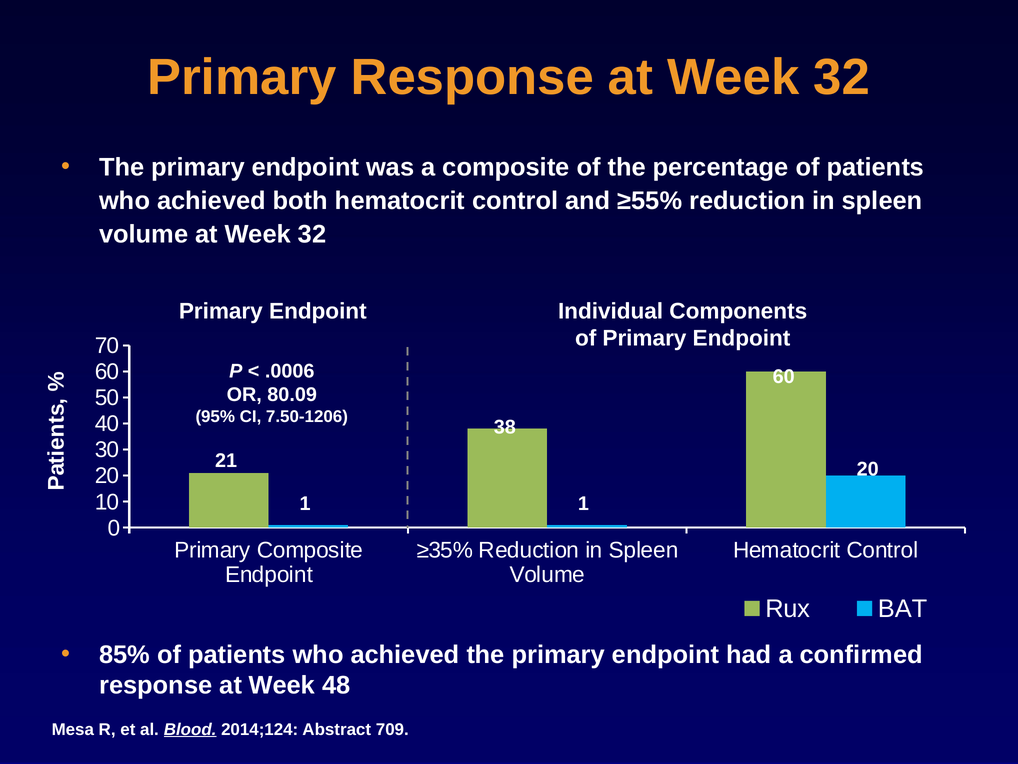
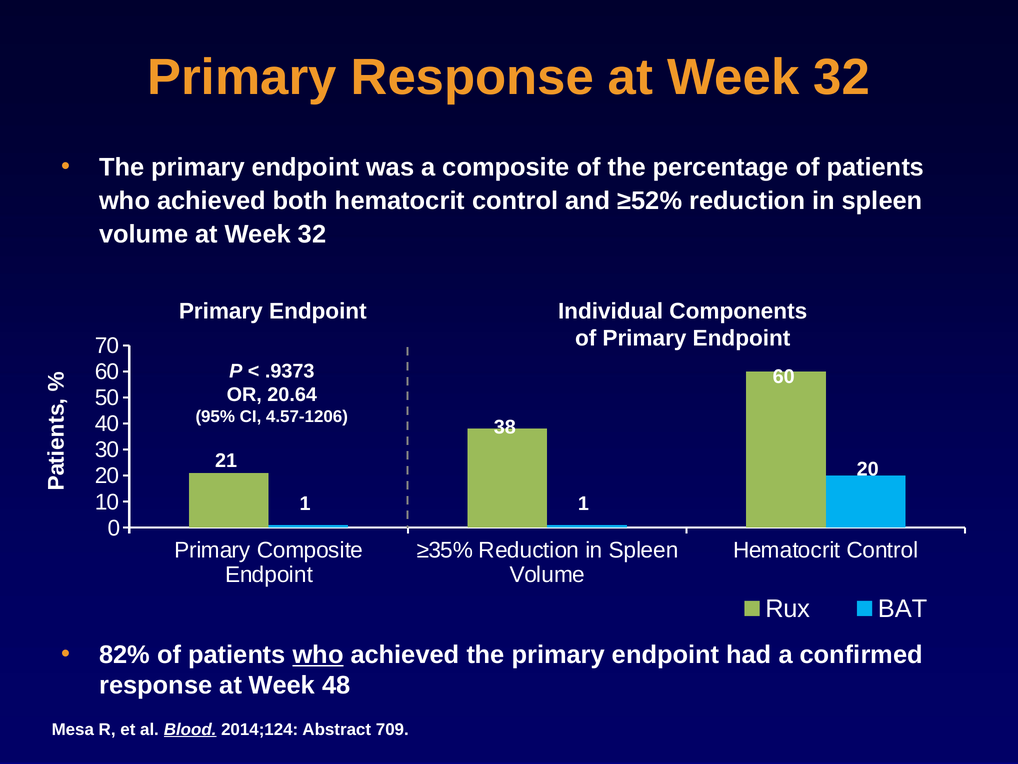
≥55%: ≥55% -> ≥52% (650, 201)
.0006: .0006 -> .9373 (290, 371)
80.09: 80.09 -> 20.64 (292, 395)
7.50-1206: 7.50-1206 -> 4.57-1206 (307, 416)
85%: 85% -> 82% (125, 654)
who underline: none -> present (318, 654)
